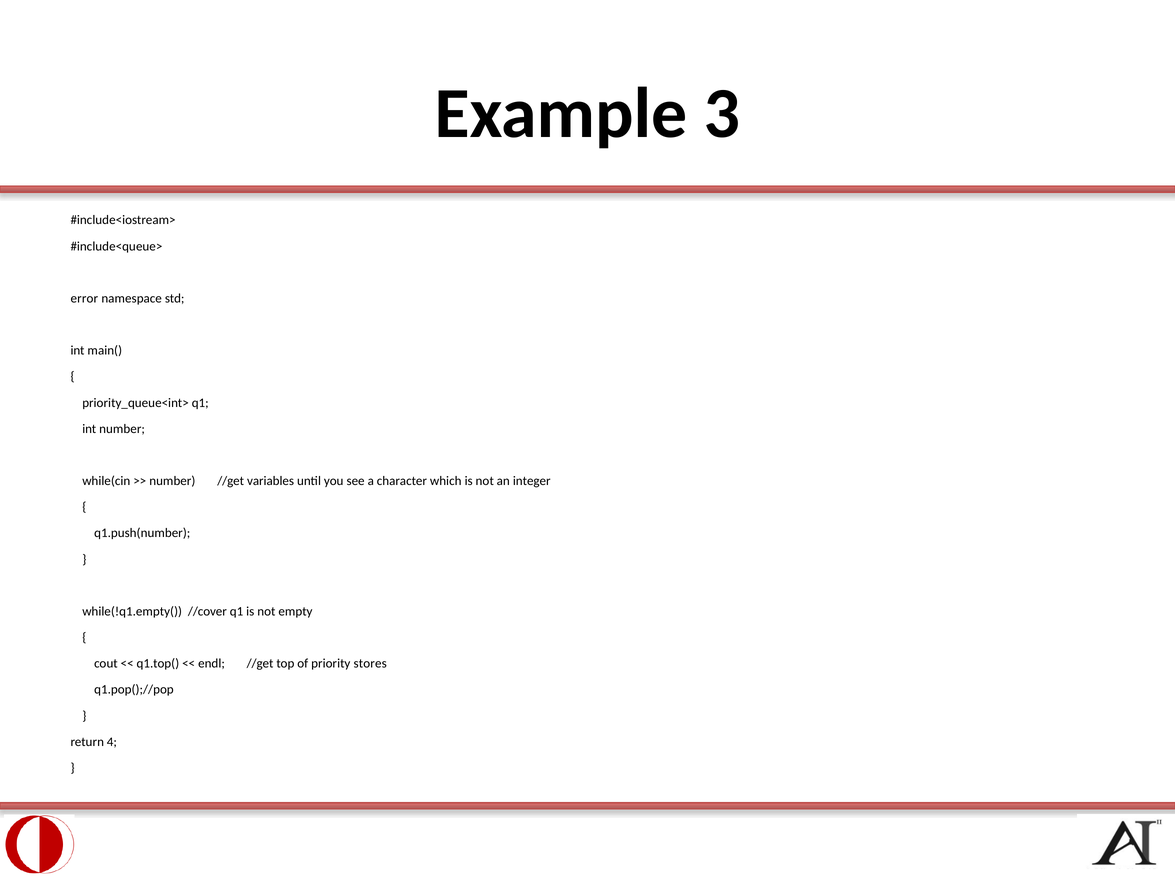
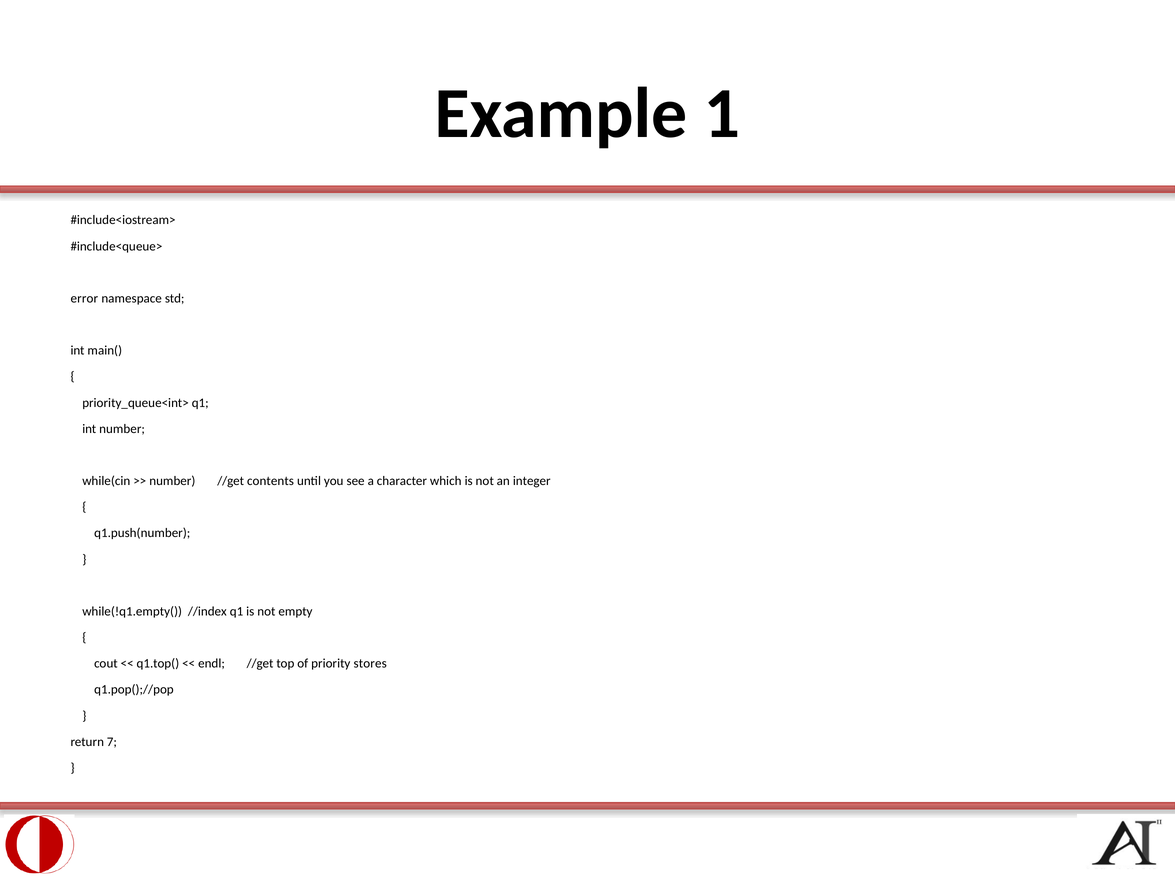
3: 3 -> 1 (722, 114)
variables: variables -> contents (270, 481)
//cover: //cover -> //index (207, 612)
4: 4 -> 7 (112, 742)
